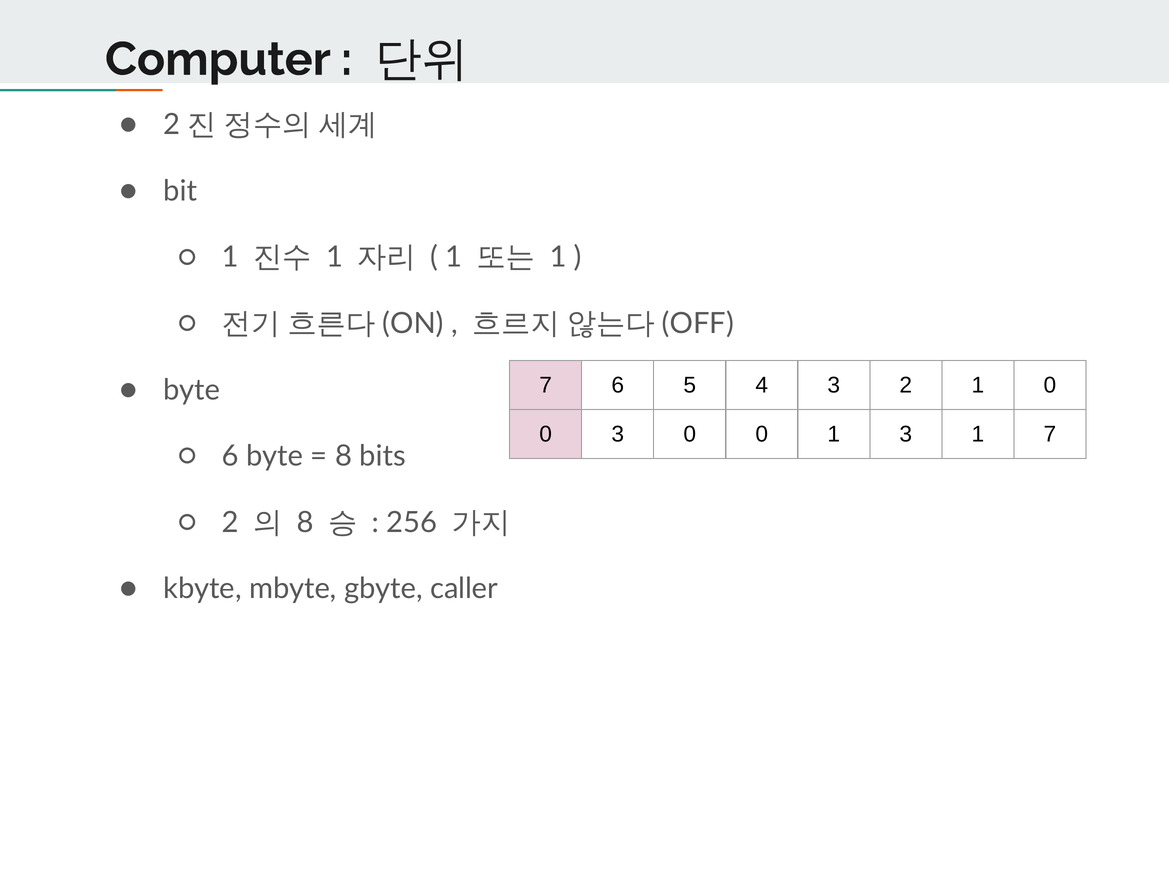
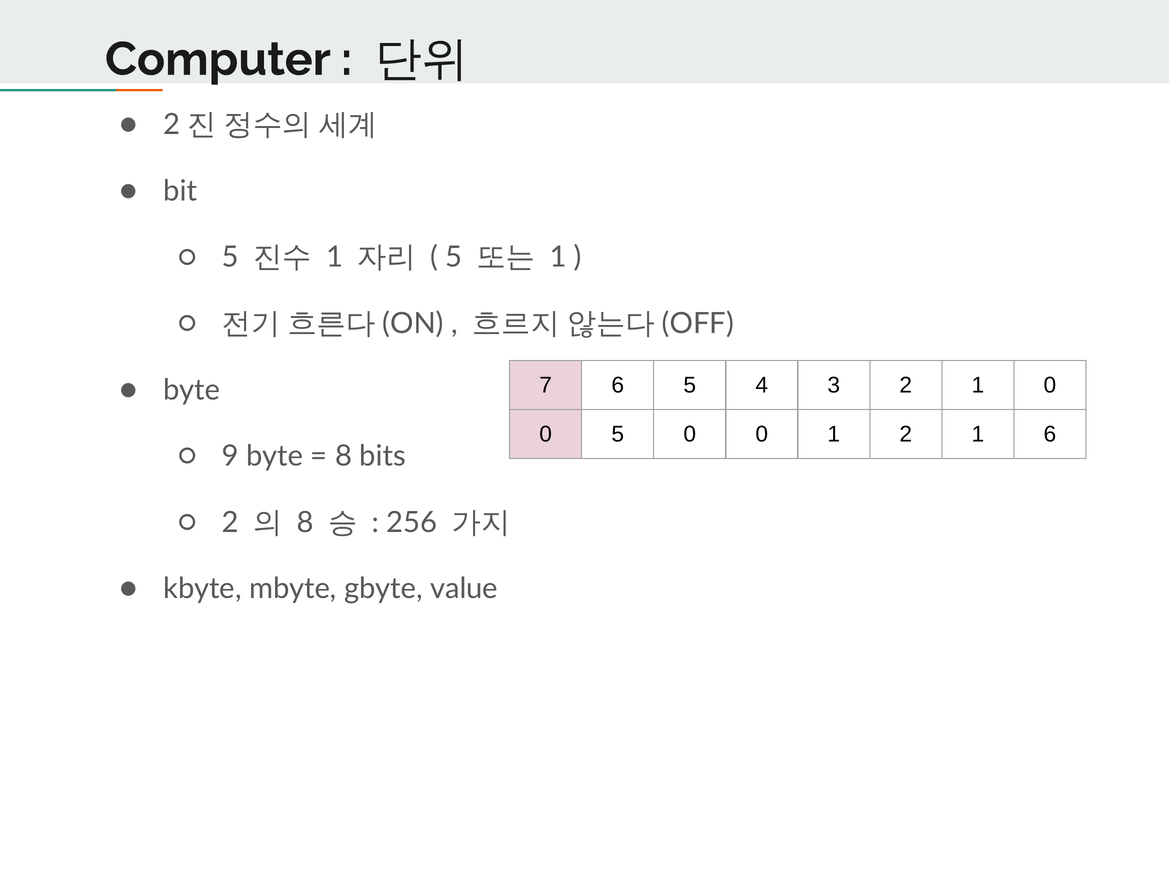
1: 1 -> 5 (230, 257)
1: 1 -> 5 (454, 257)
0 3: 3 -> 5 (618, 434)
1 3: 3 -> 2 (906, 434)
1 7: 7 -> 6 (1050, 434)
6: 6 -> 9 (230, 456)
caller: caller -> value (464, 589)
